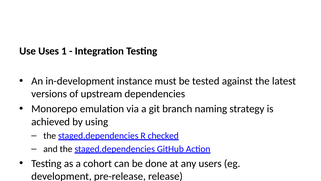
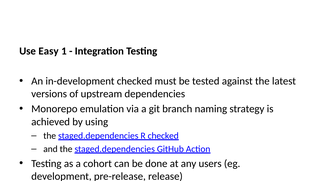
Uses: Uses -> Easy (49, 51)
in-development instance: instance -> checked (135, 81)
